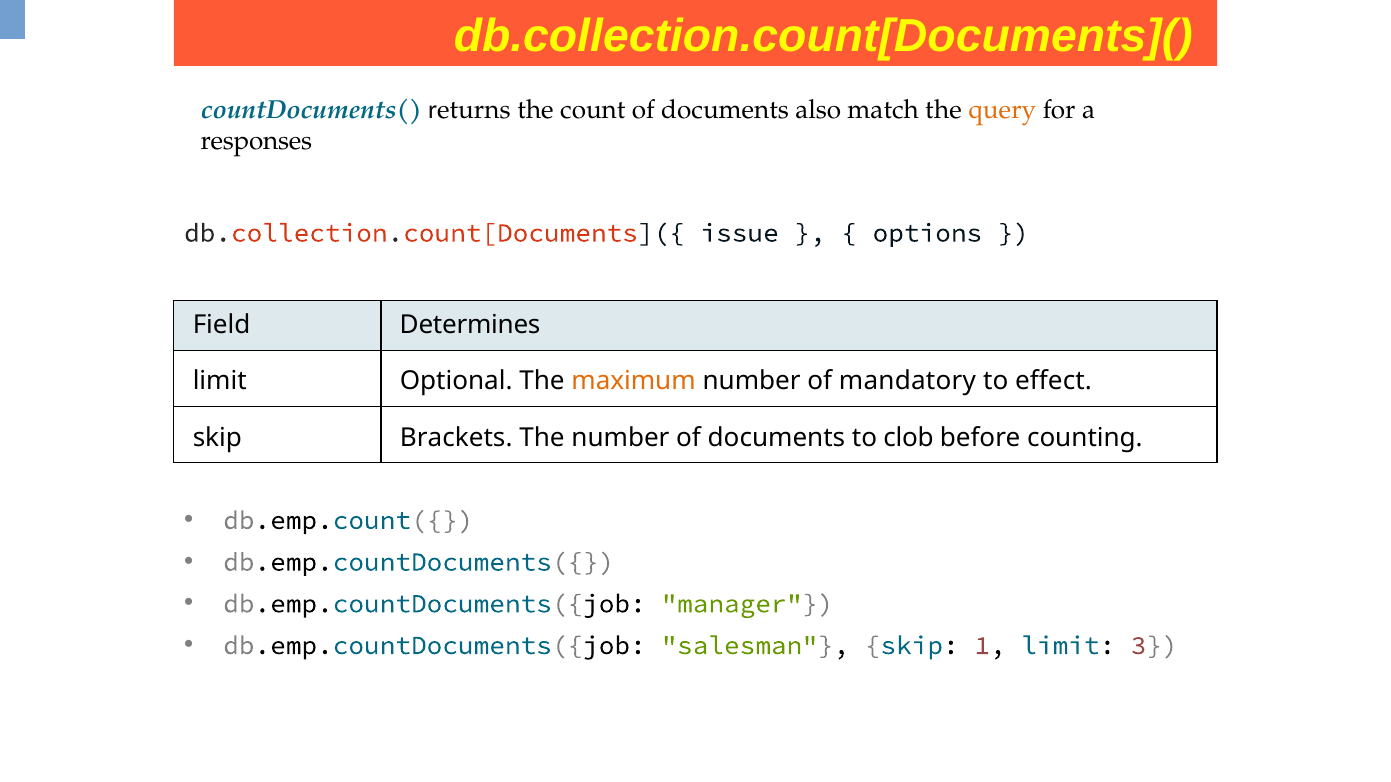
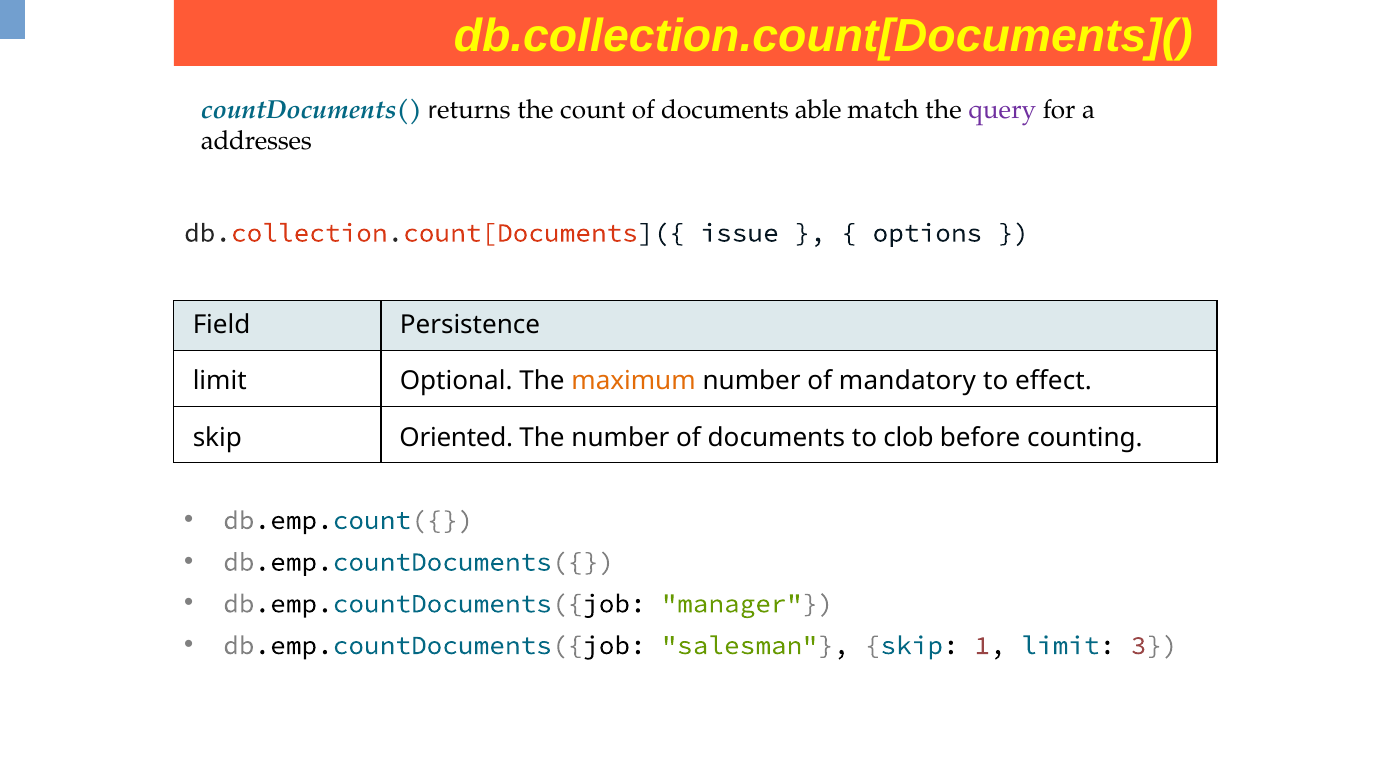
also: also -> able (818, 110)
query colour: orange -> purple (1002, 110)
responses: responses -> addresses (256, 141)
Determines: Determines -> Persistence (470, 325)
Brackets: Brackets -> Oriented (456, 438)
